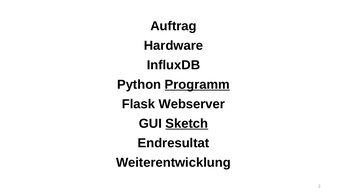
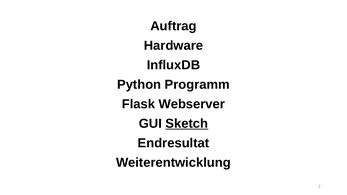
Programm underline: present -> none (197, 85)
